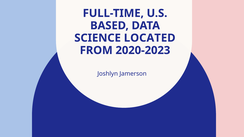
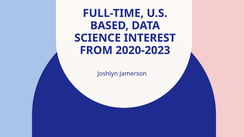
LOCATED: LOCATED -> INTEREST (150, 38)
